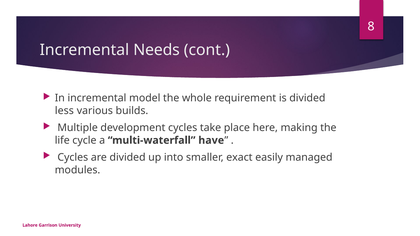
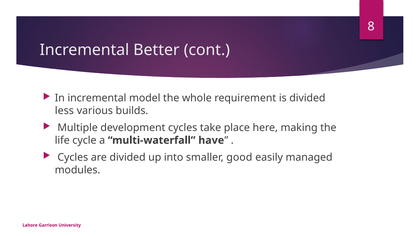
Needs: Needs -> Better (156, 50)
exact: exact -> good (239, 157)
